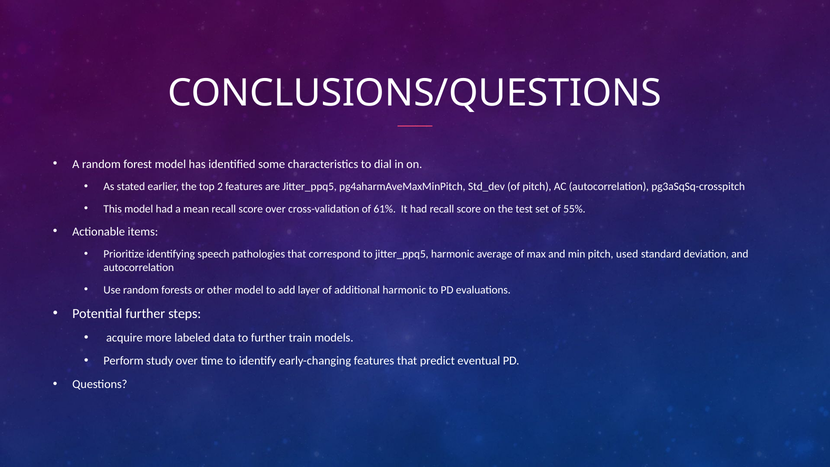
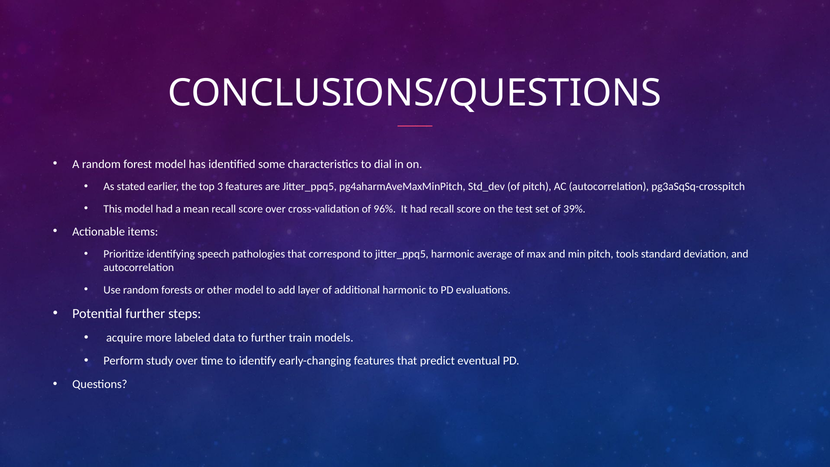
2: 2 -> 3 (220, 187)
61%: 61% -> 96% (385, 209)
55%: 55% -> 39% (574, 209)
used: used -> tools (627, 254)
